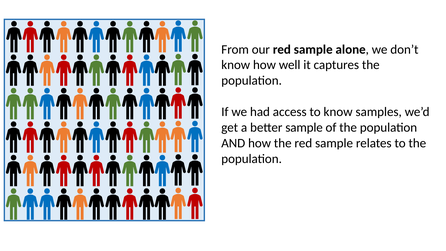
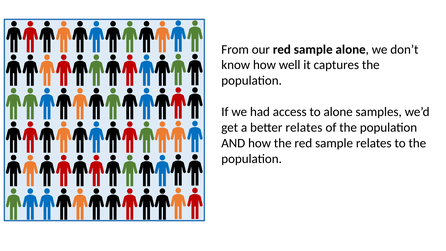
to know: know -> alone (338, 112)
better sample: sample -> relates (304, 127)
